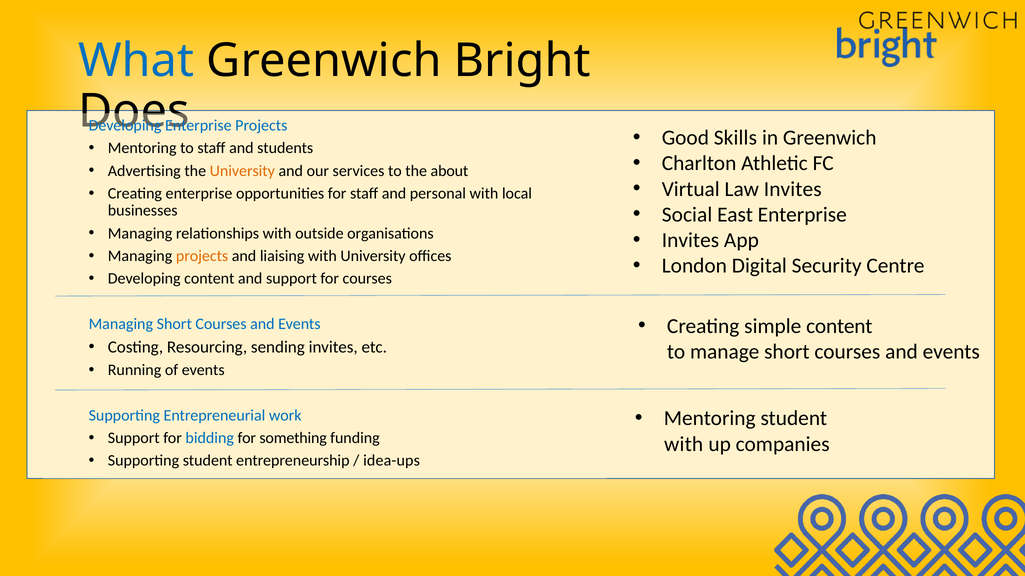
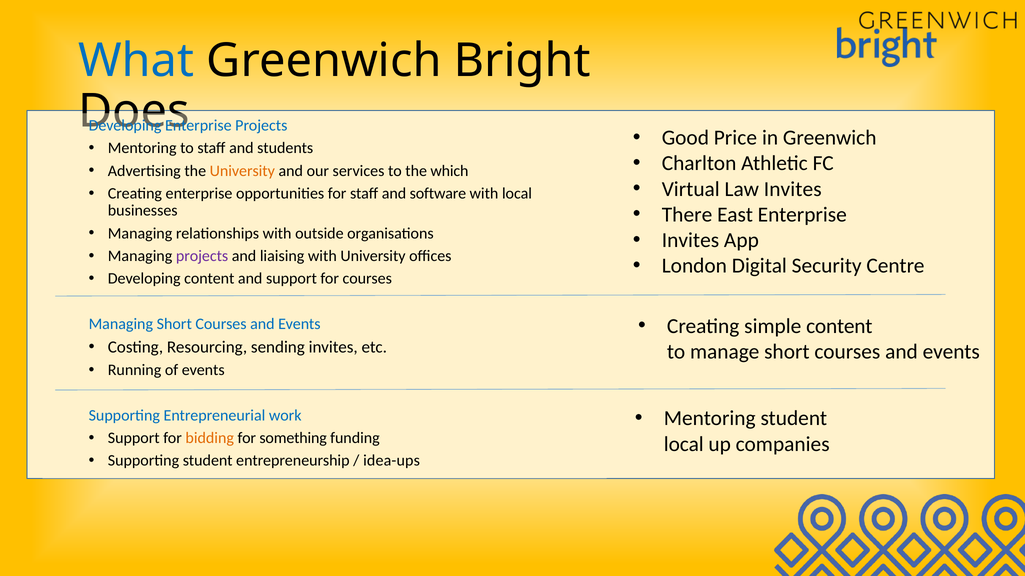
Skills: Skills -> Price (735, 138)
about: about -> which (449, 171)
personal: personal -> software (438, 194)
Social: Social -> There (687, 215)
projects colour: orange -> purple (202, 256)
bidding colour: blue -> orange (210, 438)
with: with -> local (684, 444)
